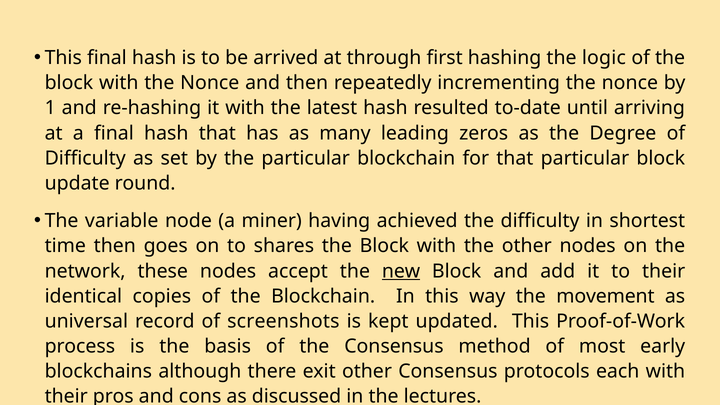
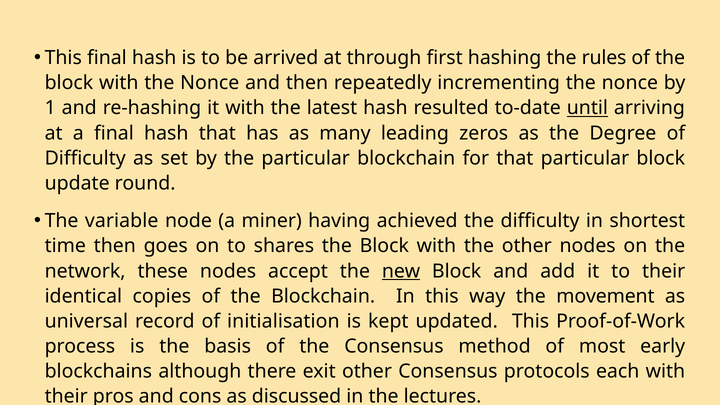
logic: logic -> rules (604, 58)
until underline: none -> present (587, 108)
screenshots: screenshots -> initialisation (283, 321)
